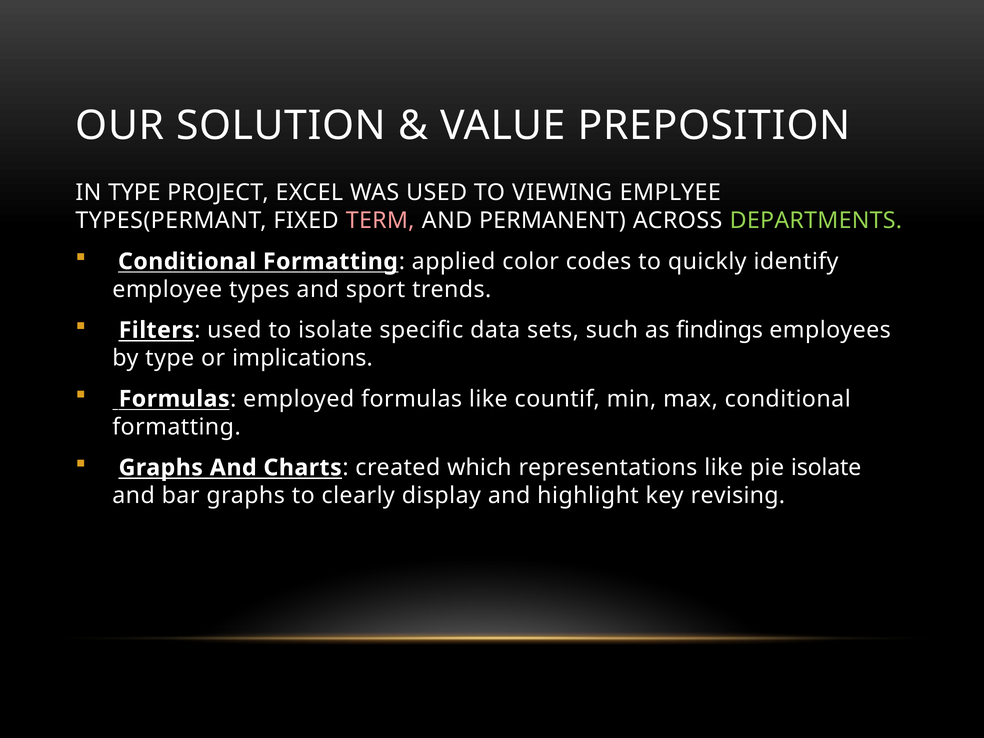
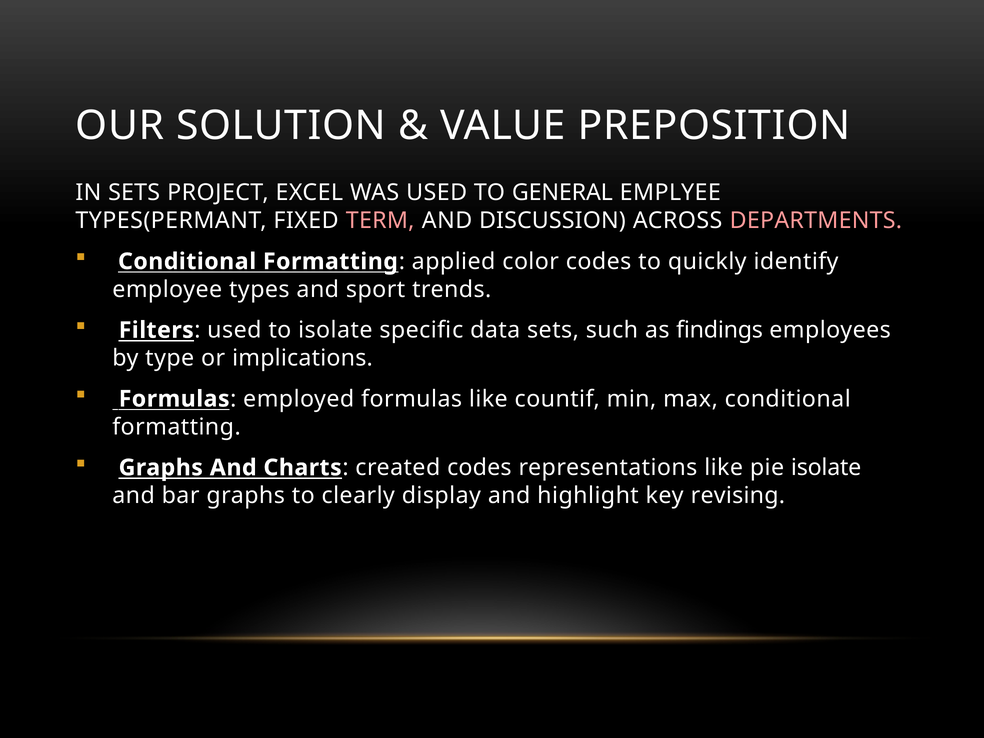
IN TYPE: TYPE -> SETS (134, 193)
VIEWING: VIEWING -> GENERAL (562, 193)
PERMANENT: PERMANENT -> DISCUSSION (552, 221)
DEPARTMENTS colour: light green -> pink (816, 221)
created which: which -> codes (479, 468)
